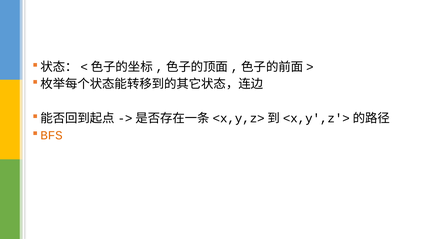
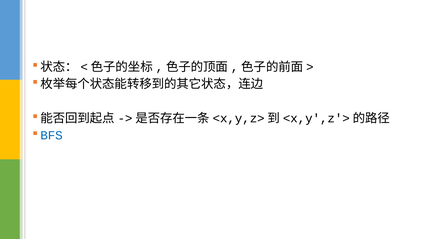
BFS colour: orange -> blue (52, 136)
